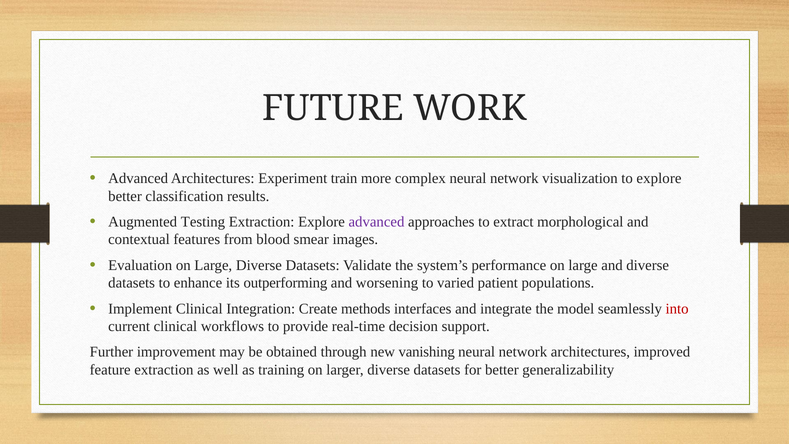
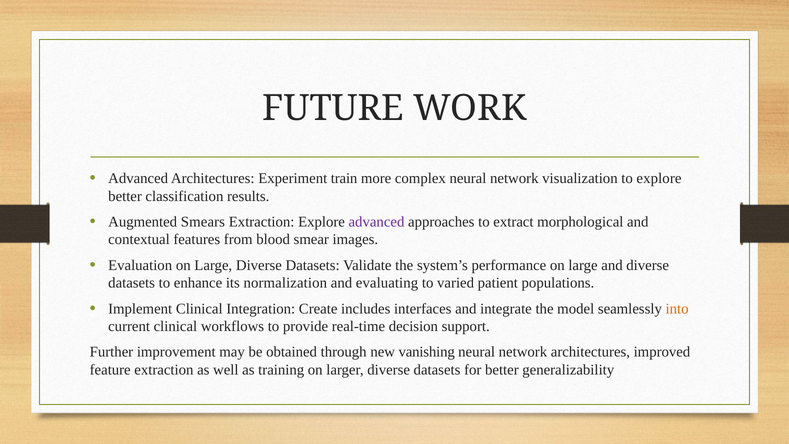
Testing: Testing -> Smears (203, 222)
outperforming: outperforming -> normalization (285, 283)
worsening: worsening -> evaluating (387, 283)
methods: methods -> includes (366, 309)
into colour: red -> orange (677, 309)
